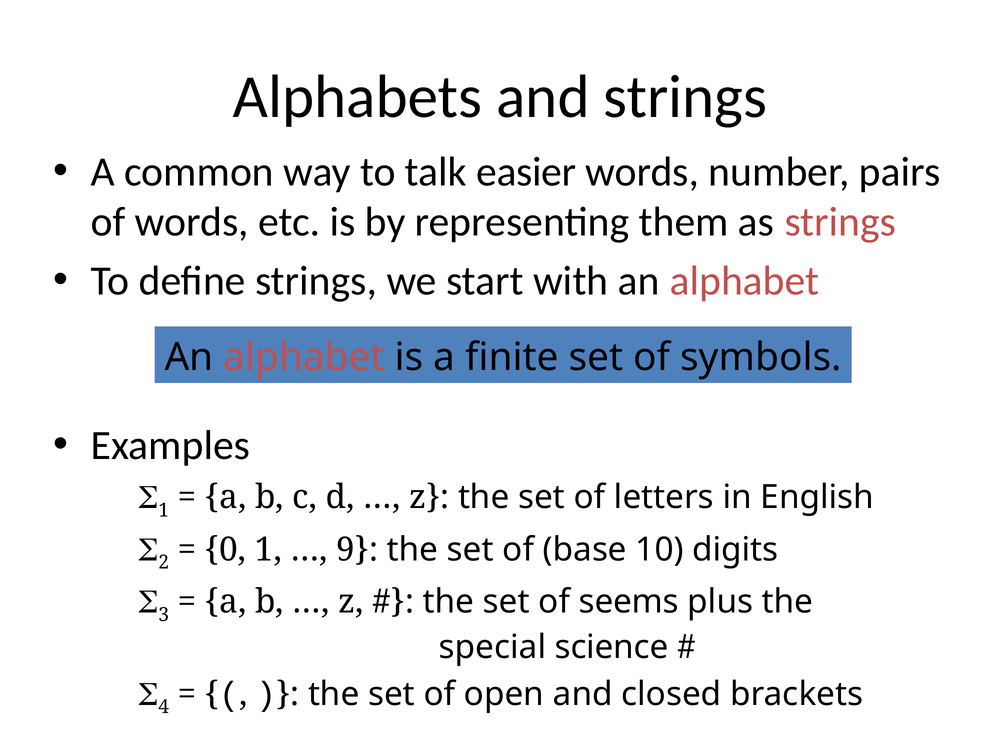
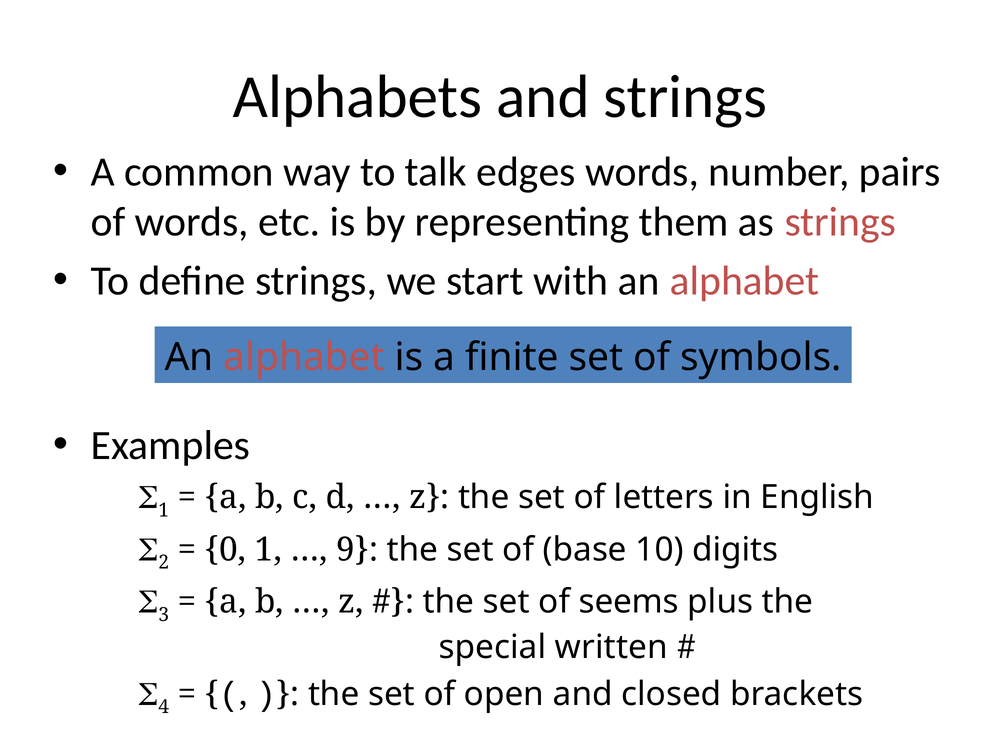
easier: easier -> edges (526, 172)
science: science -> written (611, 647)
